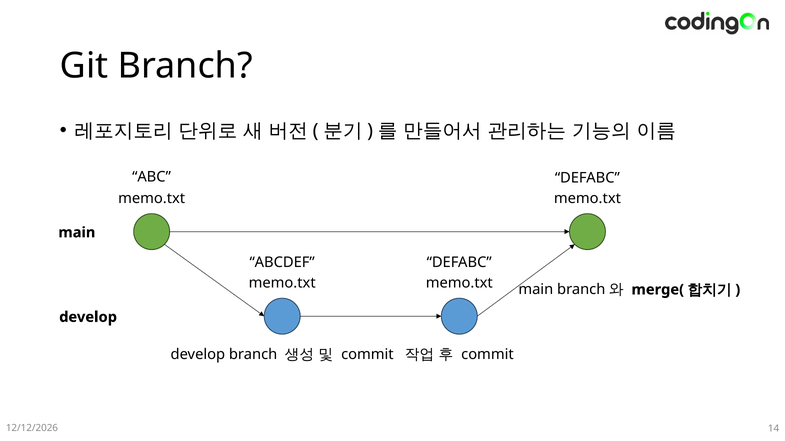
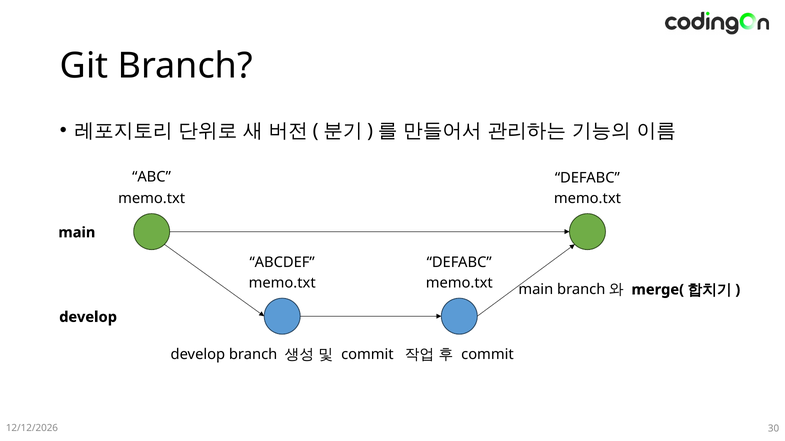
14: 14 -> 30 (774, 429)
